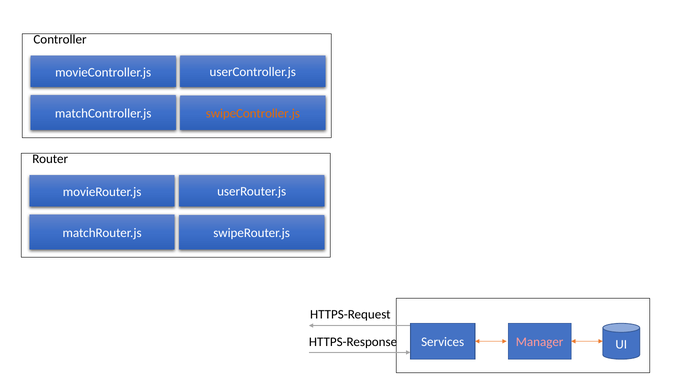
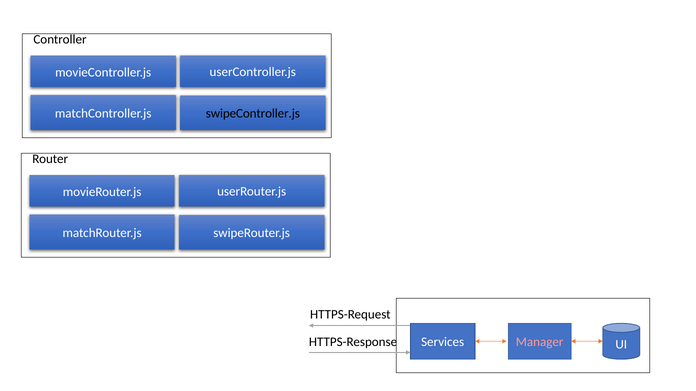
swipeController.js colour: orange -> black (253, 114)
